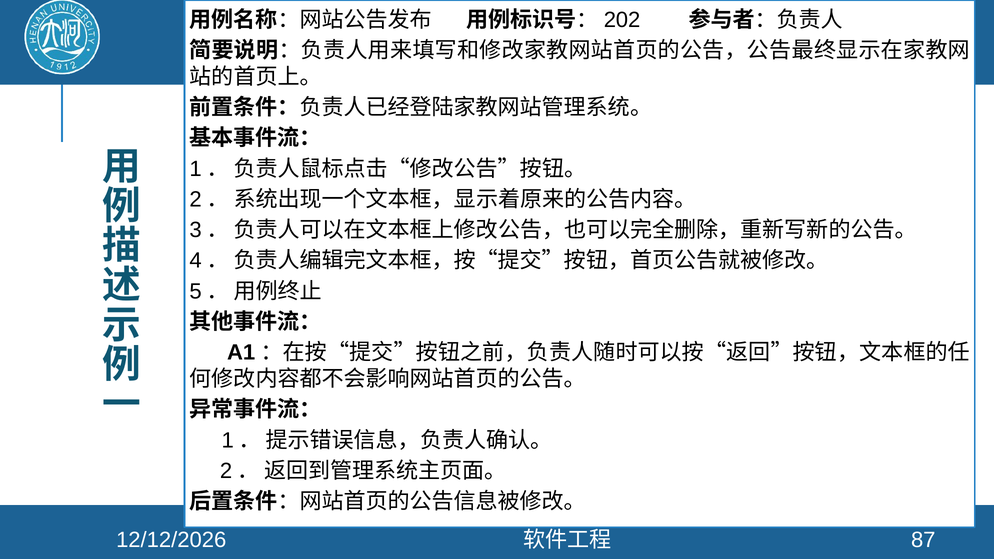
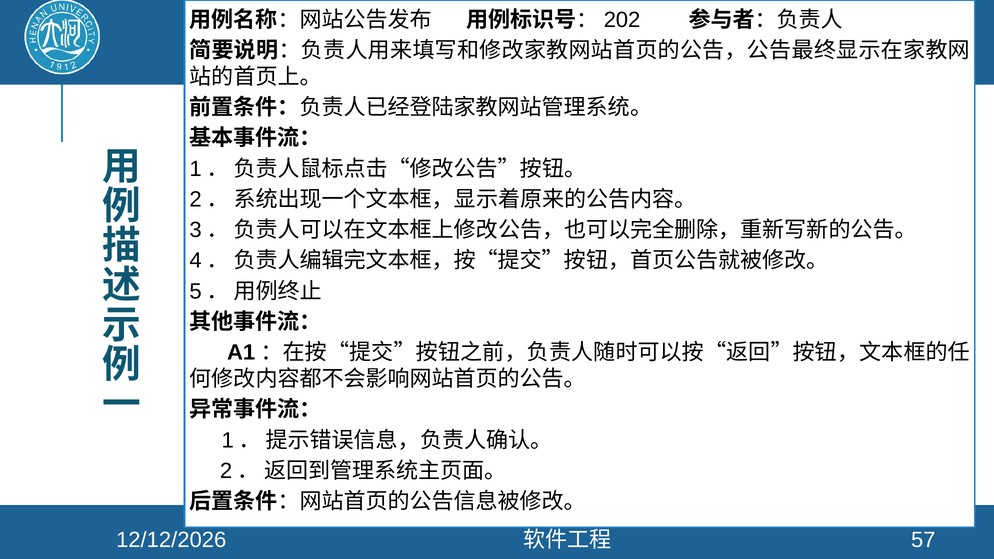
87: 87 -> 57 (923, 540)
